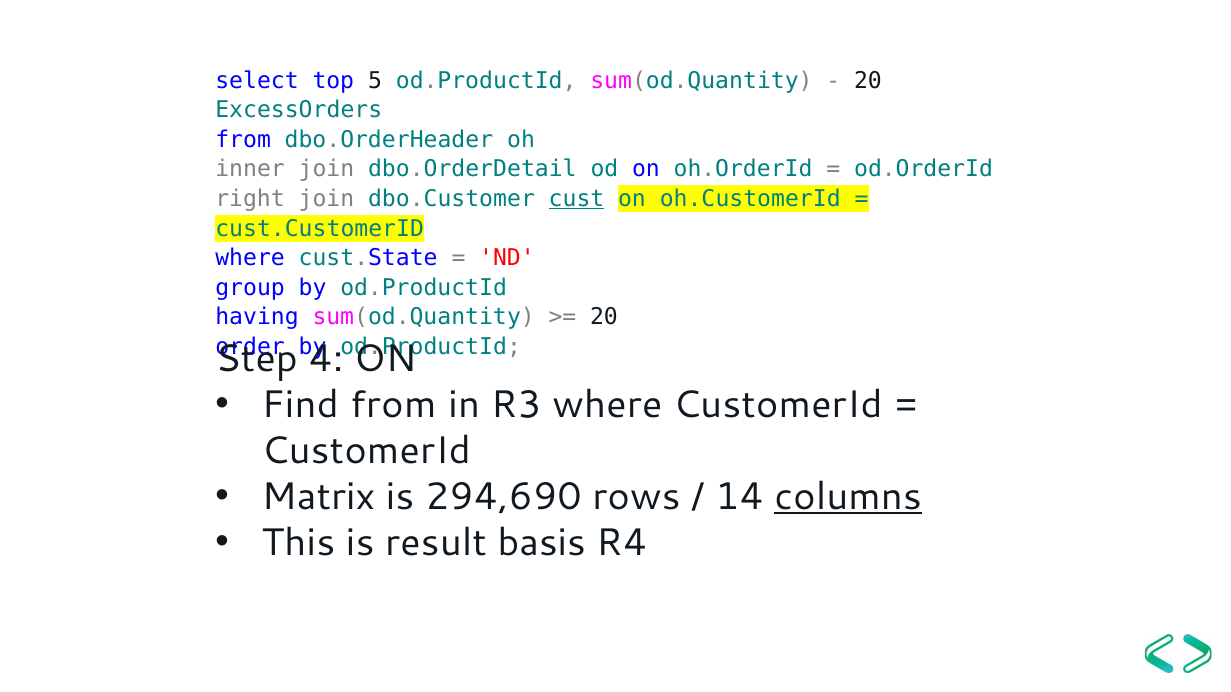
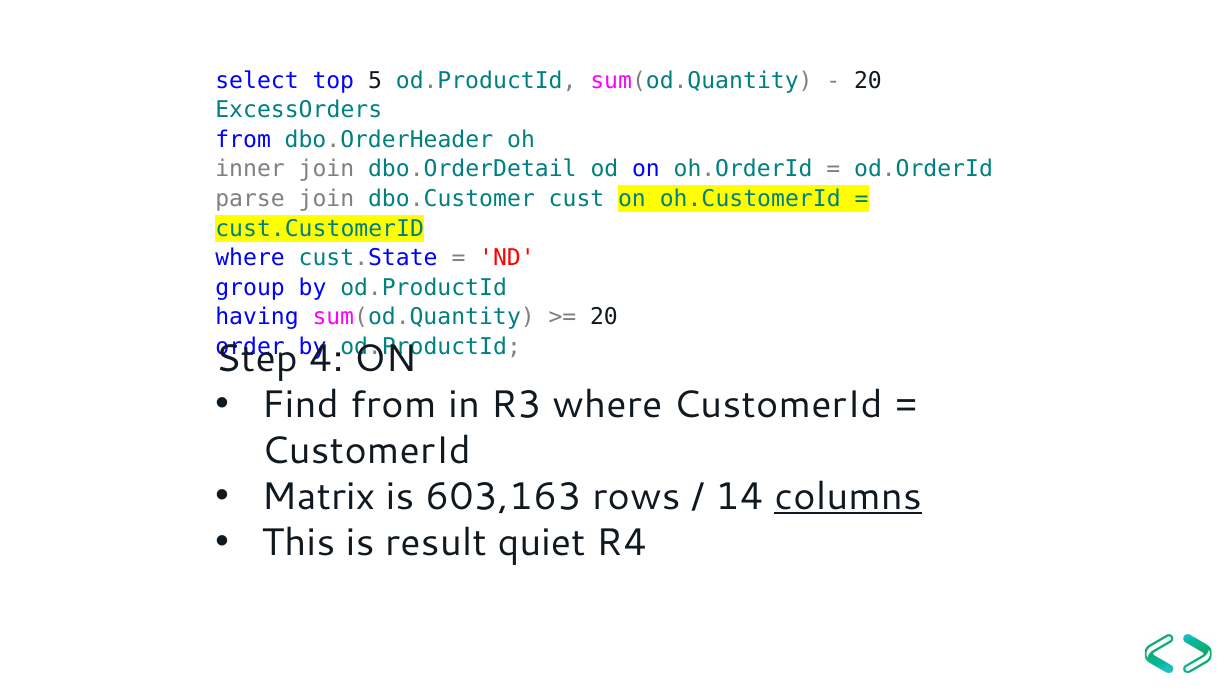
right: right -> parse (250, 199)
cust underline: present -> none (577, 199)
294,690: 294,690 -> 603,163 (503, 497)
basis: basis -> quiet (542, 543)
